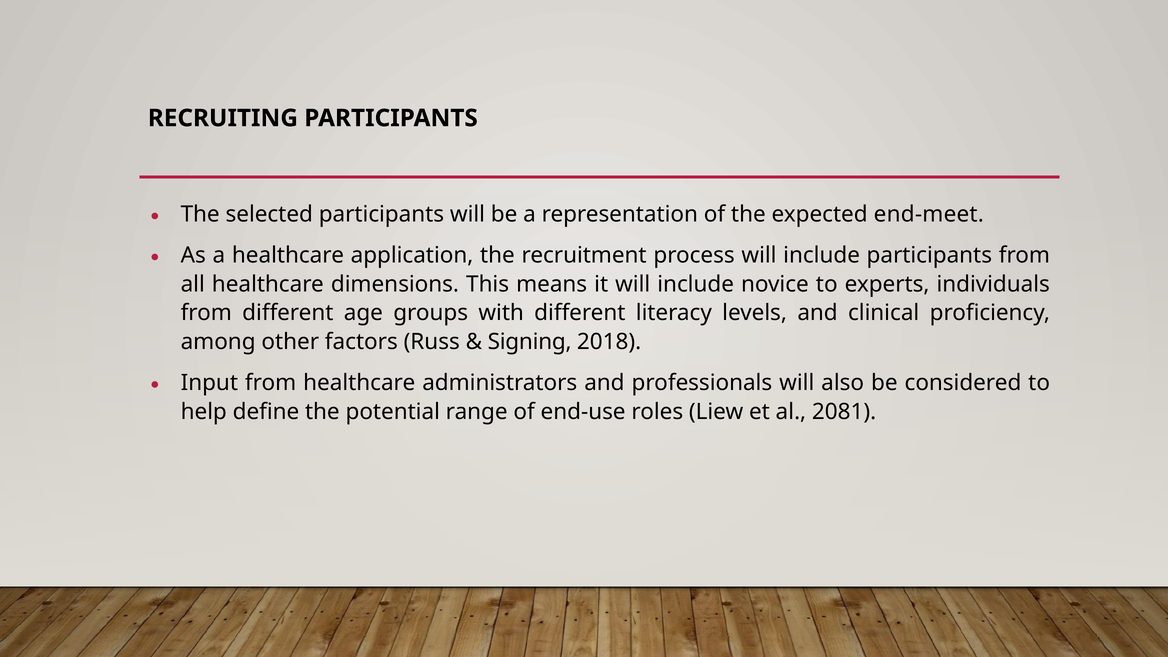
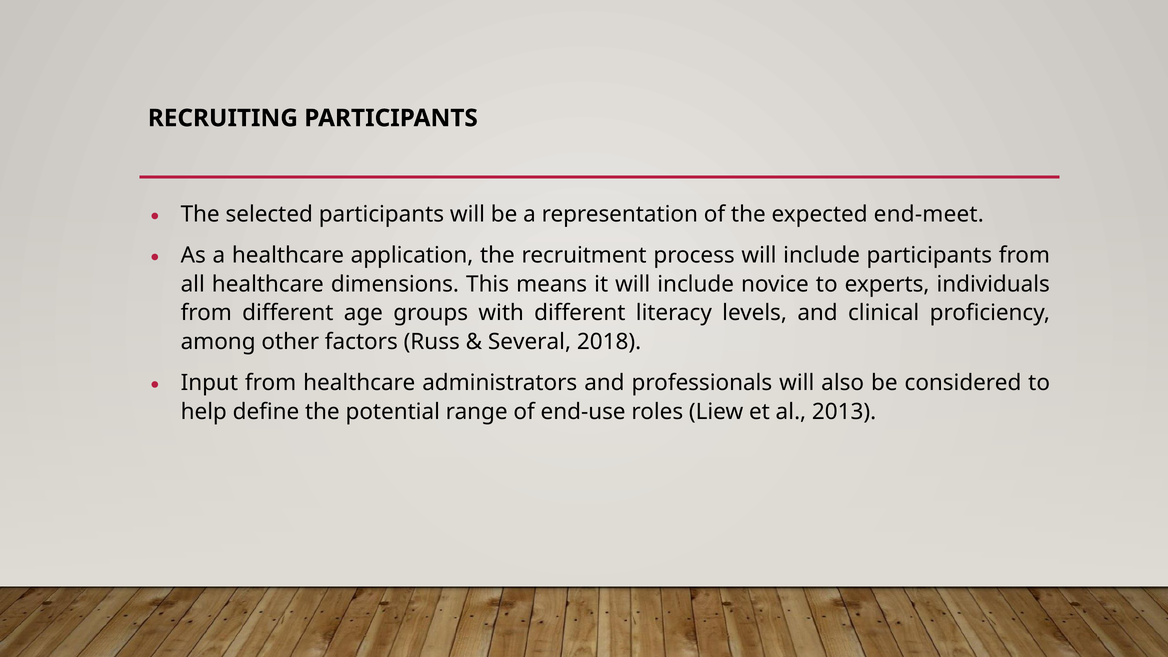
Signing: Signing -> Several (530, 342)
2081: 2081 -> 2013 (844, 412)
